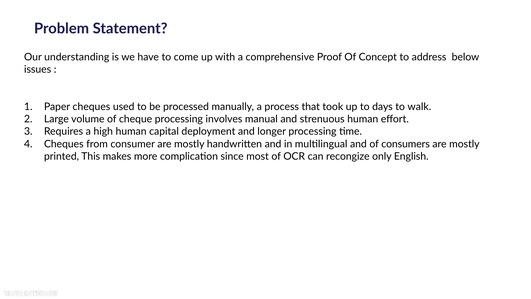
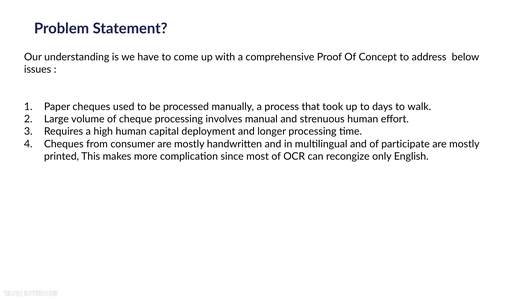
consumers: consumers -> participate (406, 144)
